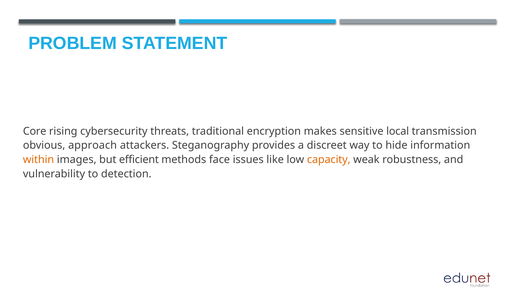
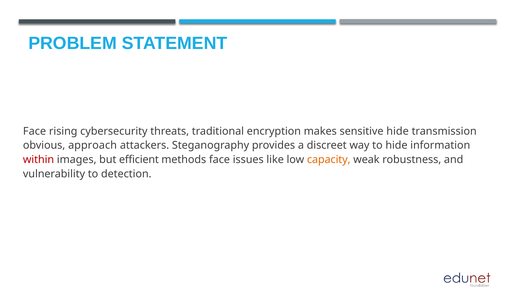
Core: Core -> Face (35, 131)
sensitive local: local -> hide (398, 131)
within colour: orange -> red (39, 159)
